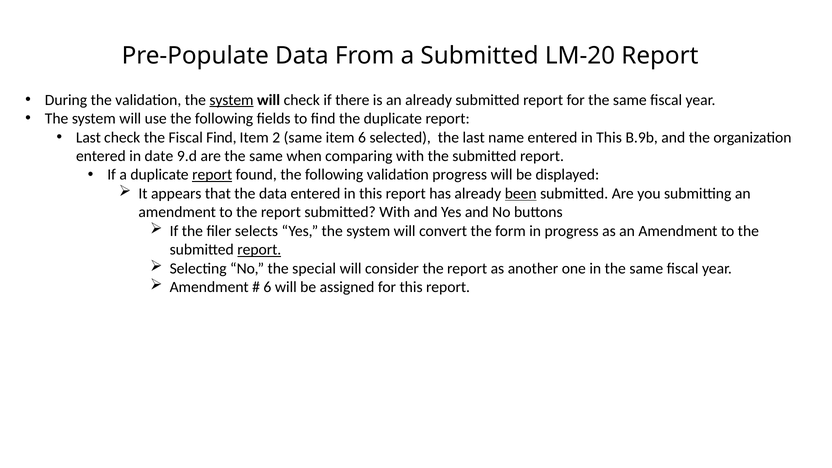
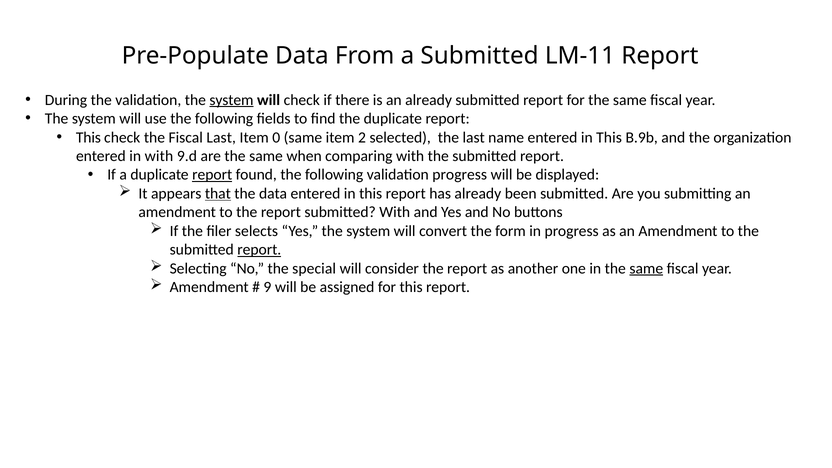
LM-20: LM-20 -> LM-11 (580, 56)
Last: Last -> This (88, 137)
Fiscal Find: Find -> Last (221, 137)
2: 2 -> 0 (276, 137)
item 6: 6 -> 2 (362, 137)
in date: date -> with (159, 156)
that underline: none -> present (218, 194)
been underline: present -> none (521, 194)
same underline: none -> present (646, 268)
6: 6 -> 9 (267, 287)
